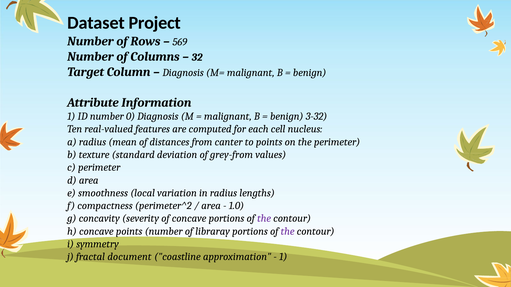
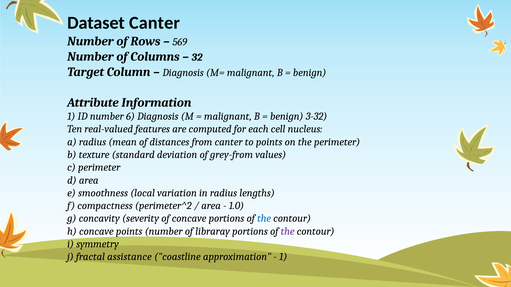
Dataset Project: Project -> Canter (154, 23)
0: 0 -> 6 (130, 117)
the colour: purple -> blue (264, 219)
document: document -> assistance (129, 257)
